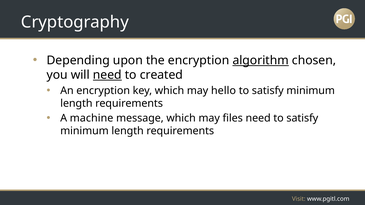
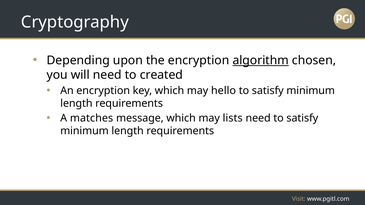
need underline: present -> none (107, 75)
machine: machine -> matches (92, 118)
files: files -> lists (233, 118)
